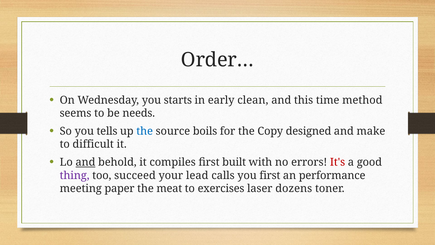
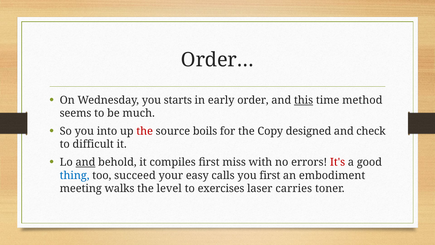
clean: clean -> order (253, 100)
this underline: none -> present (304, 100)
needs: needs -> much (139, 113)
tells: tells -> into (107, 131)
the colour: blue -> red (145, 131)
make: make -> check (371, 131)
built: built -> miss (234, 162)
thing colour: purple -> blue (75, 175)
lead: lead -> easy (197, 175)
performance: performance -> embodiment (332, 175)
paper: paper -> walks (120, 188)
meat: meat -> level (169, 188)
dozens: dozens -> carries (294, 188)
